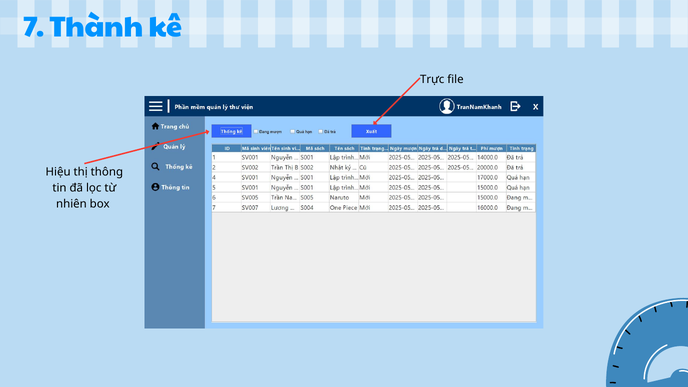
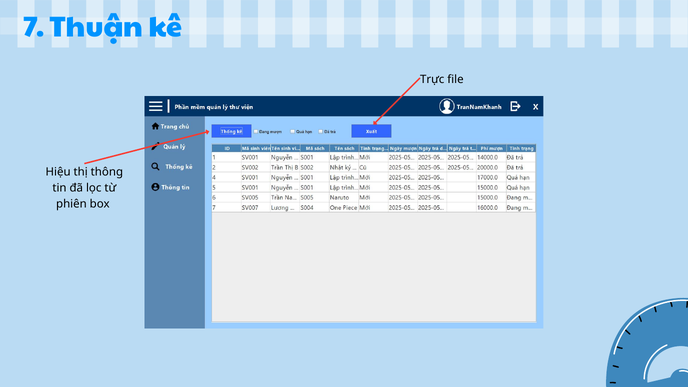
Thành: Thành -> Thuận (96, 28)
nhiên: nhiên -> phiên (71, 204)
